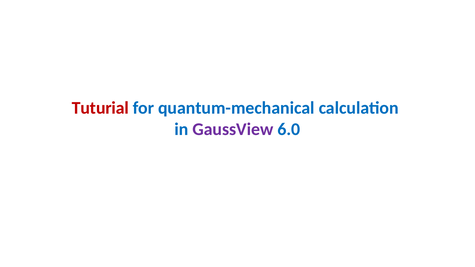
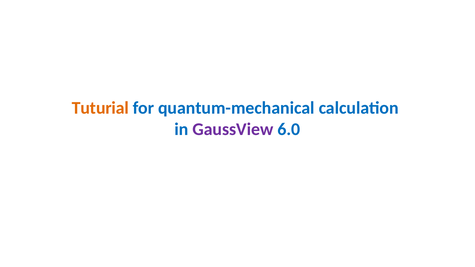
Tuturial colour: red -> orange (100, 108)
